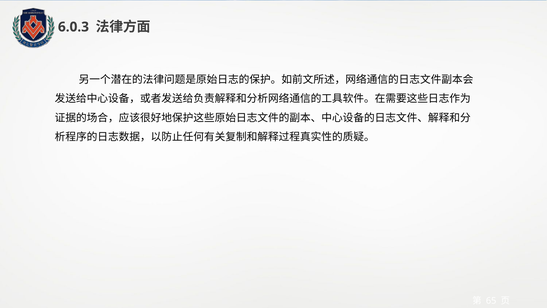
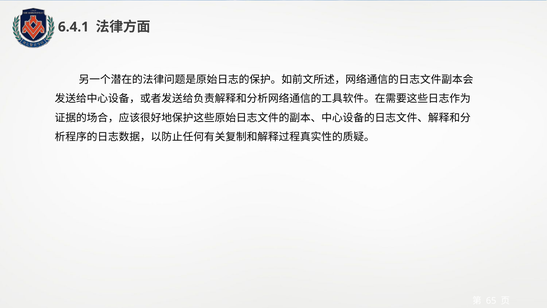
6.0.3: 6.0.3 -> 6.4.1 (73, 27)
